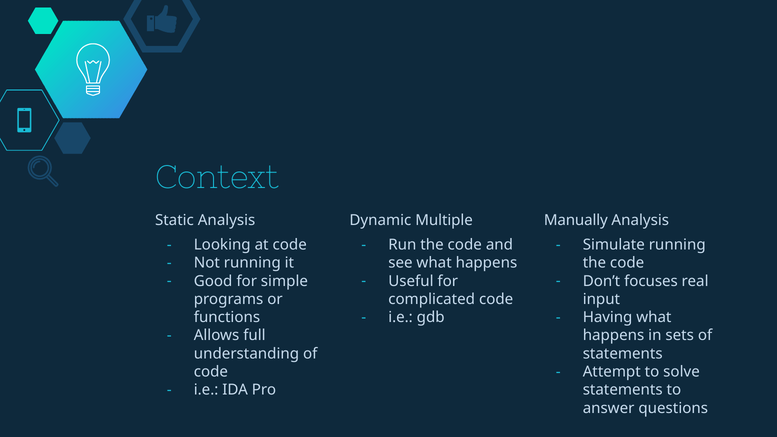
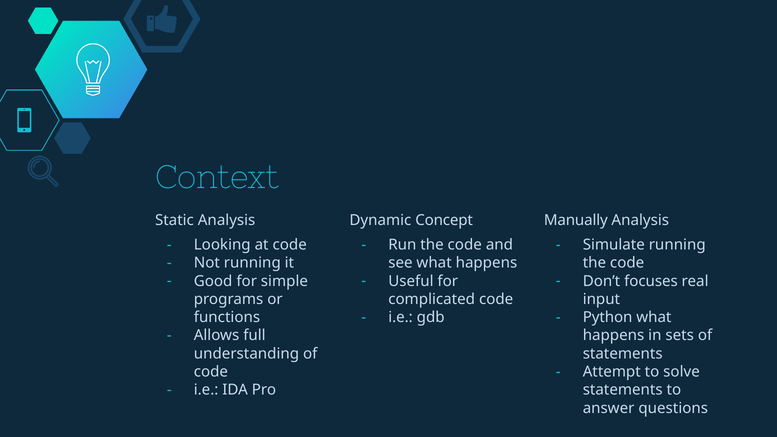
Multiple: Multiple -> Concept (444, 220)
Having: Having -> Python (608, 317)
